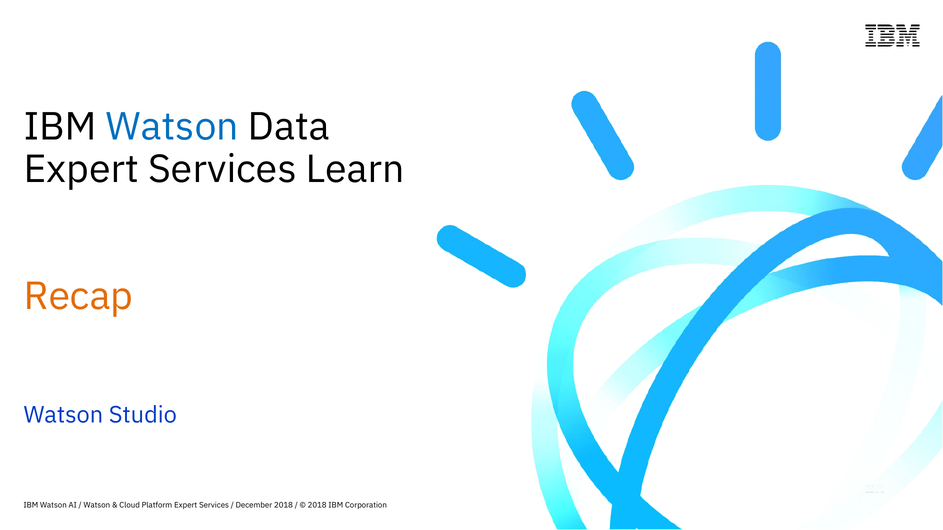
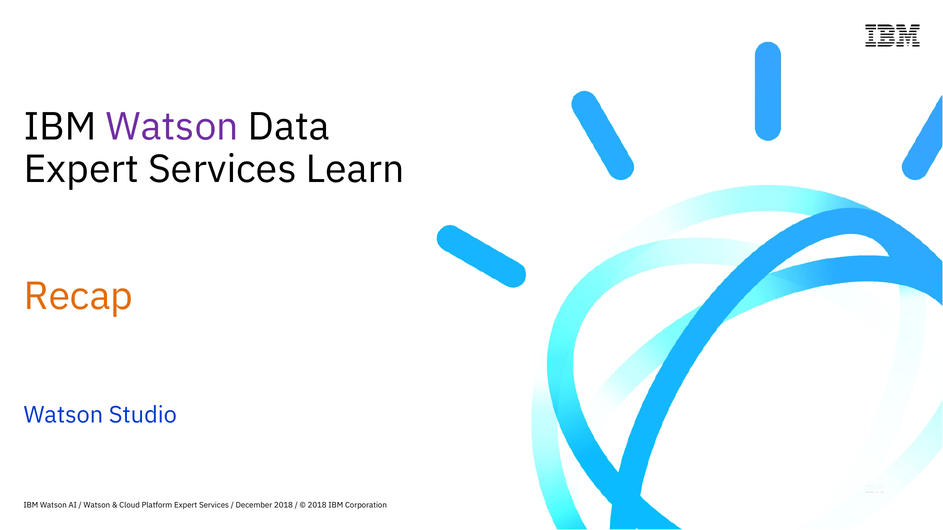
Watson colour: blue -> purple (172, 127)
